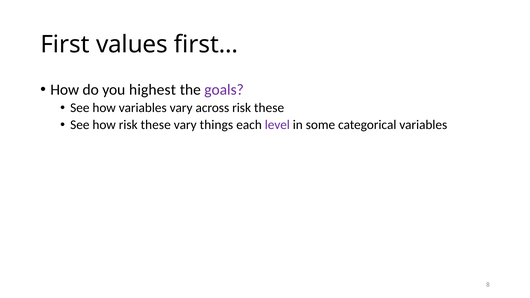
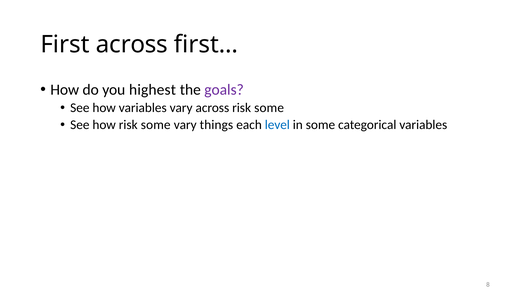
First values: values -> across (132, 45)
across risk these: these -> some (269, 108)
how risk these: these -> some (156, 125)
level colour: purple -> blue (277, 125)
